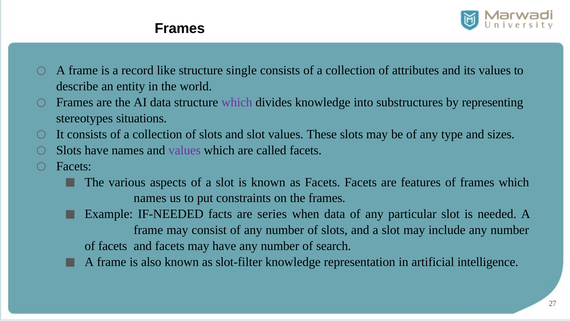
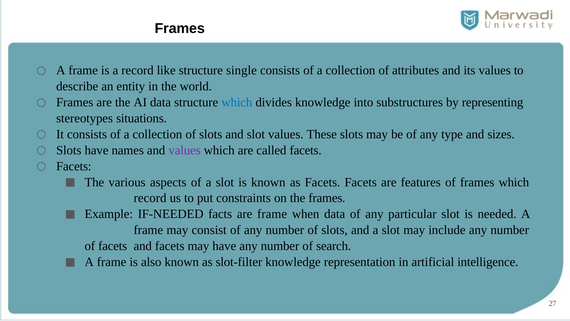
which colour: purple -> blue (237, 102)
names: names -> record (150, 198)
are series: series -> frame (272, 214)
